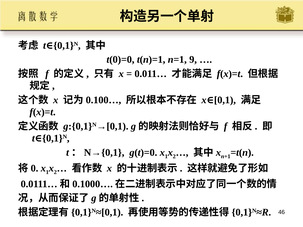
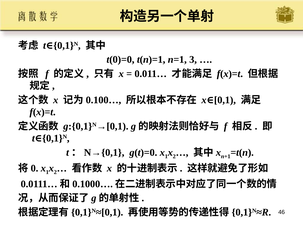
9: 9 -> 3 (193, 60)
